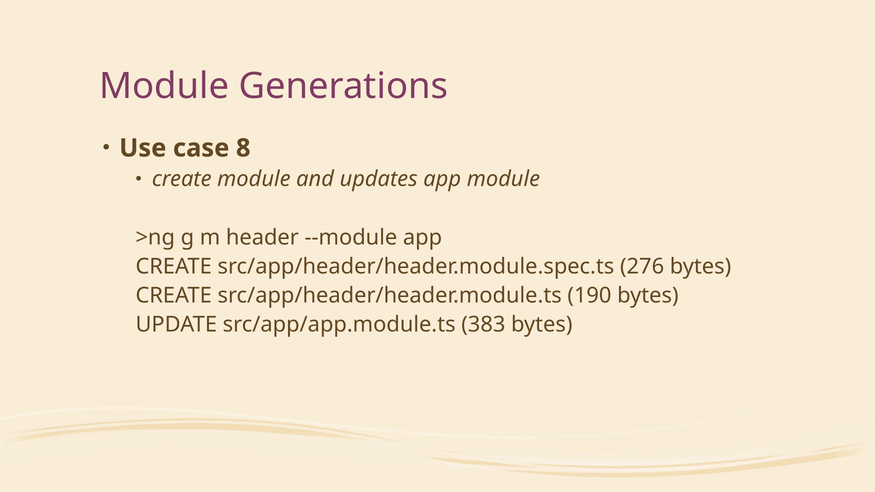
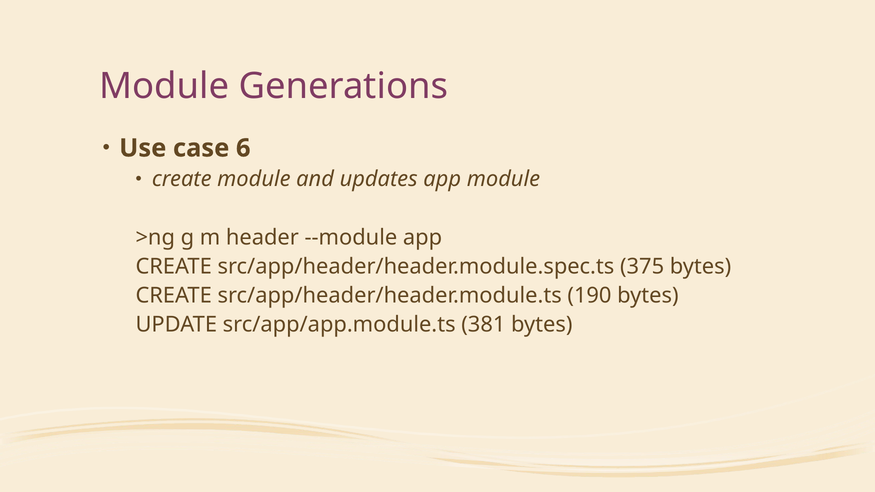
8: 8 -> 6 (243, 148)
276: 276 -> 375 (642, 267)
383: 383 -> 381 (483, 325)
